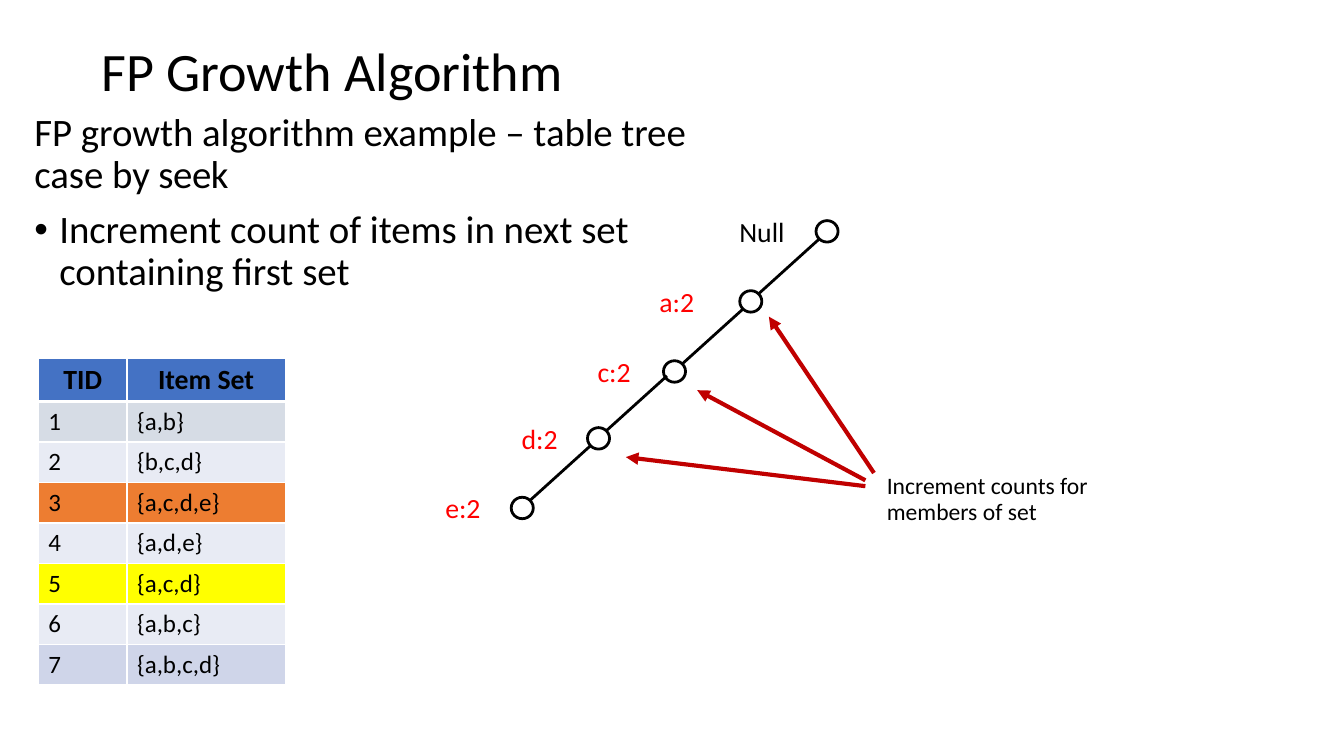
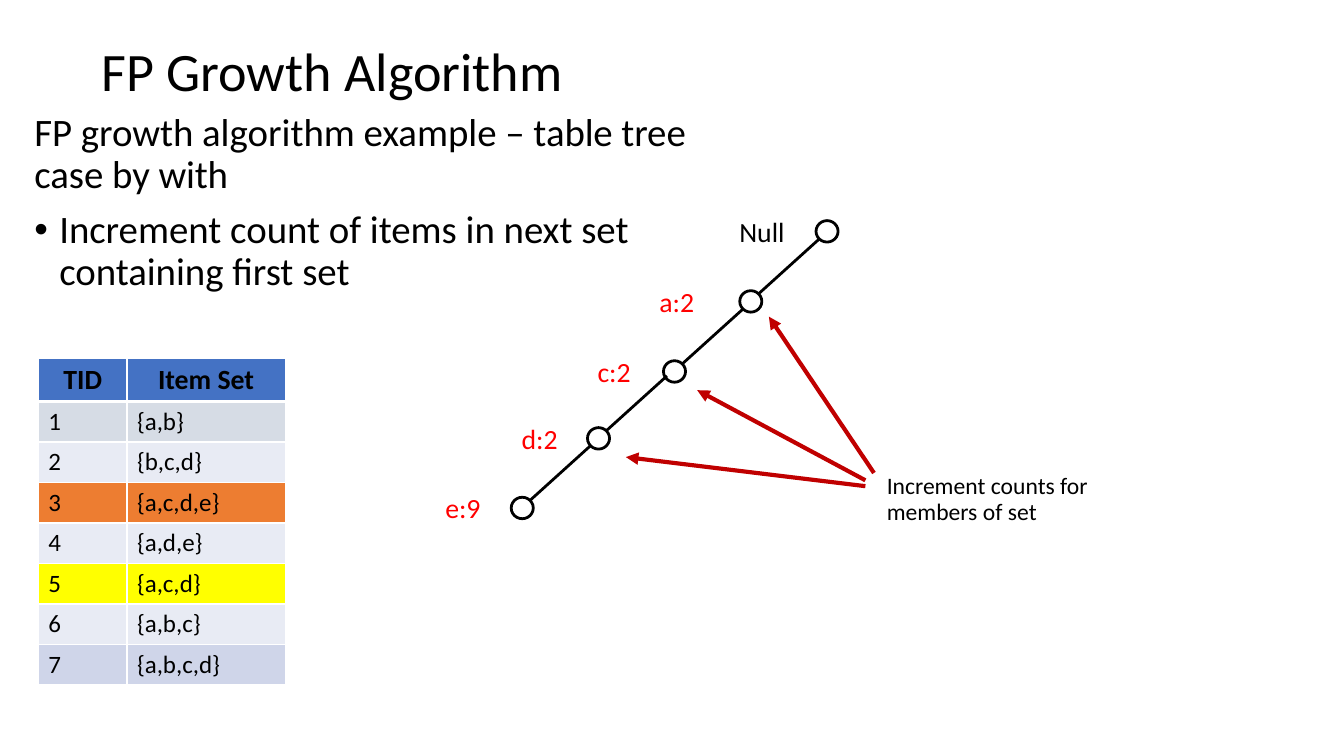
seek: seek -> with (193, 175)
e:2: e:2 -> e:9 (463, 510)
